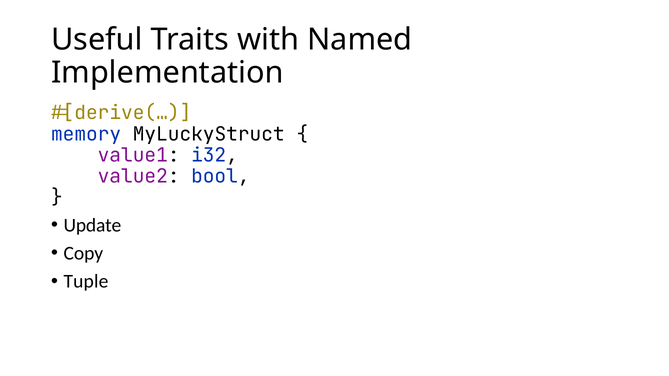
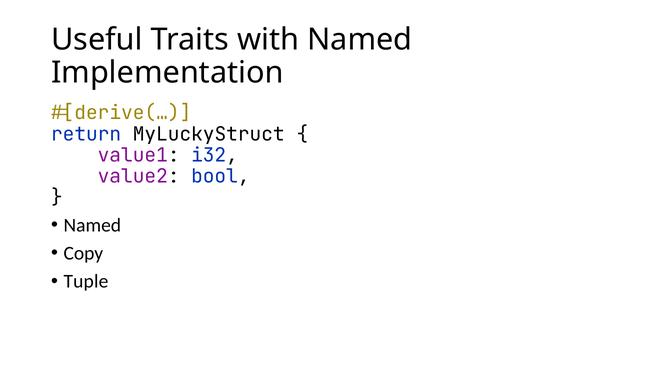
memory: memory -> return (86, 134)
Update: Update -> Named (92, 225)
